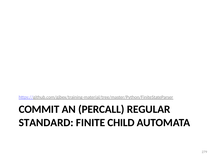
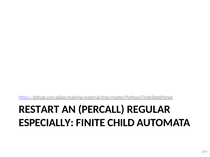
COMMIT: COMMIT -> RESTART (39, 110)
STANDARD: STANDARD -> ESPECIALLY (46, 123)
